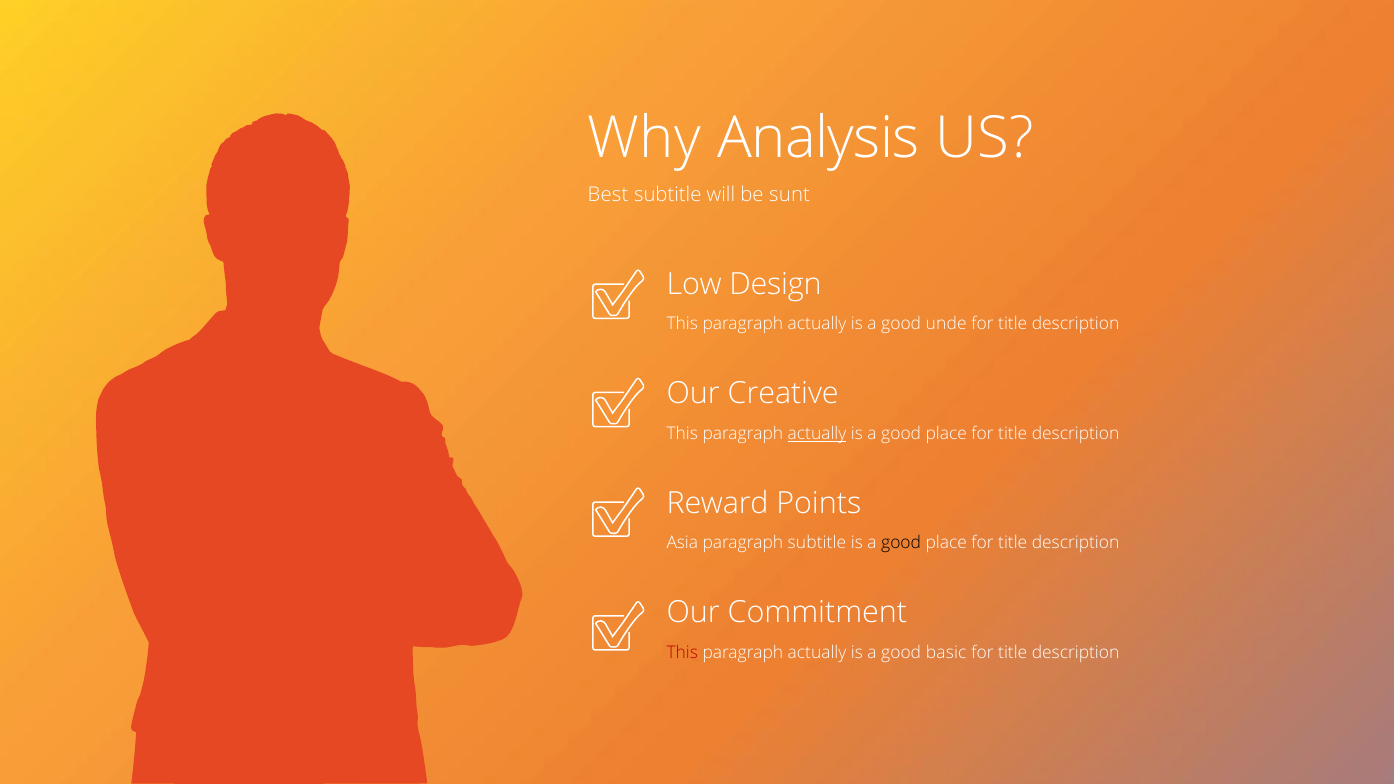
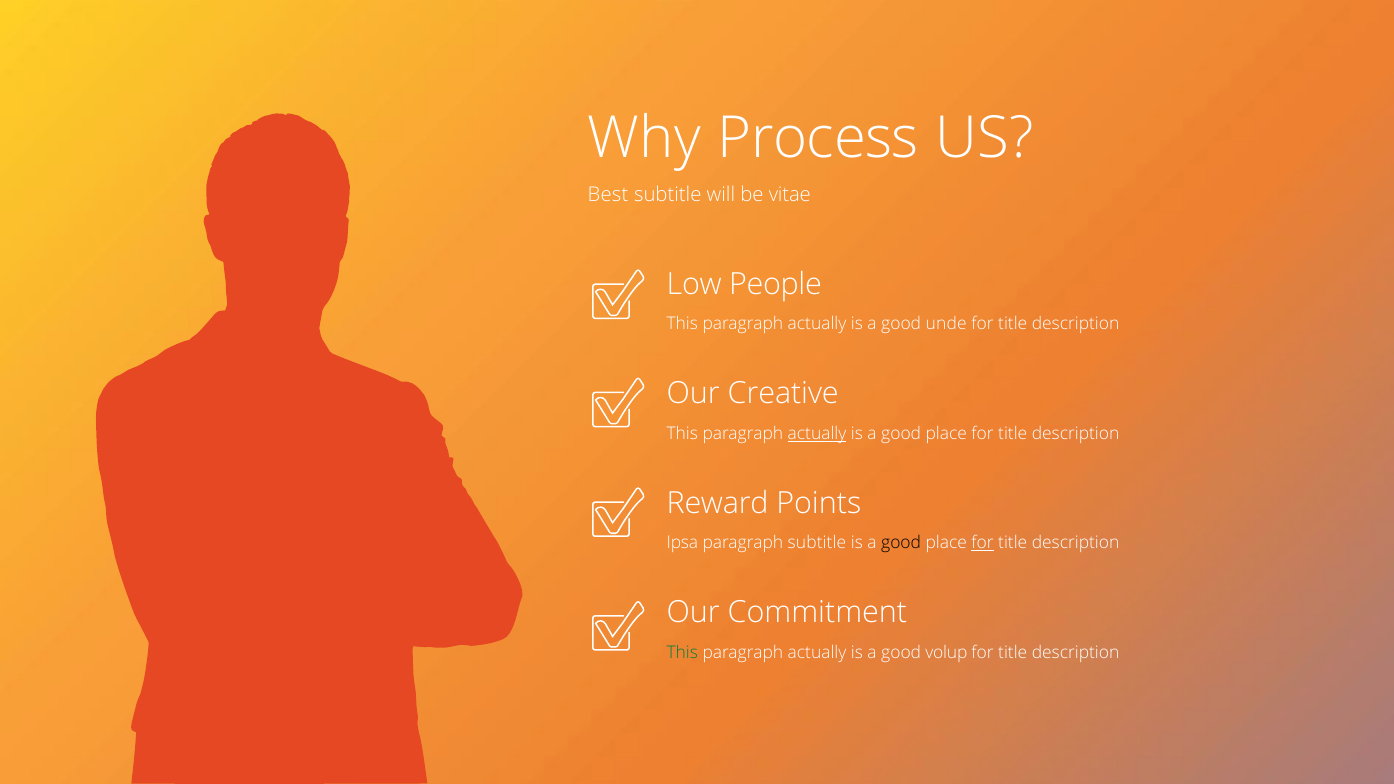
Analysis: Analysis -> Process (818, 138)
sunt: sunt -> vitae (790, 195)
Design: Design -> People (775, 284)
Asia: Asia -> Ipsa (682, 543)
for underline: none -> present (983, 543)
This colour: red -> green (682, 653)
basic: basic -> volup (946, 653)
